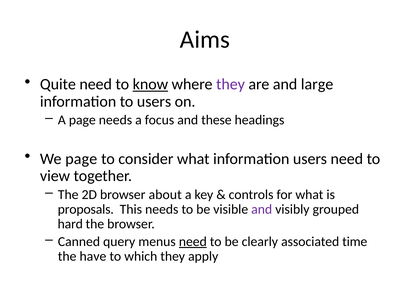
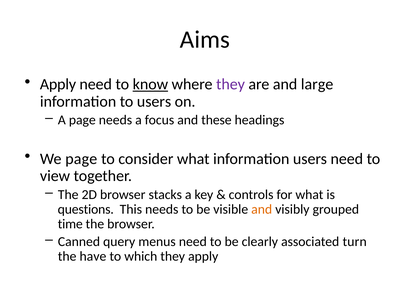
Quite: Quite -> Apply (58, 84)
about: about -> stacks (165, 195)
proposals: proposals -> questions (86, 210)
and colour: purple -> orange (262, 210)
hard: hard -> time (70, 224)
need underline: present -> none (193, 242)
time: time -> turn (355, 242)
